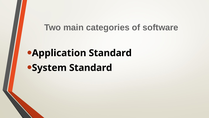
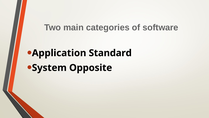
System Standard: Standard -> Opposite (91, 68)
